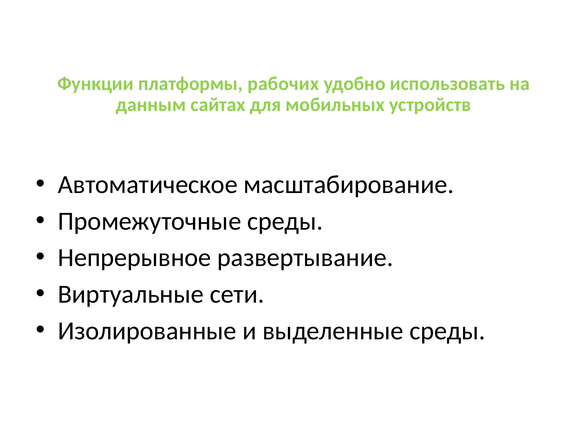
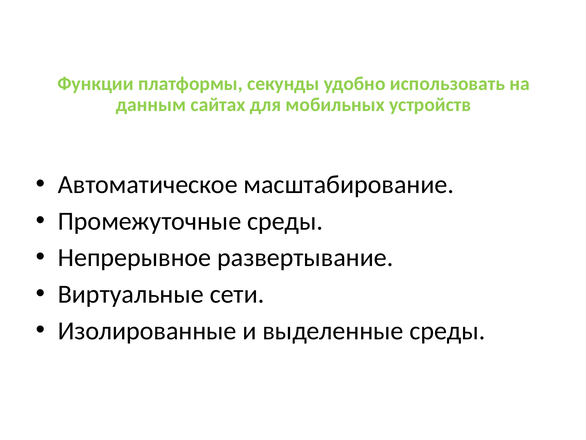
рабочих: рабочих -> секунды (283, 83)
